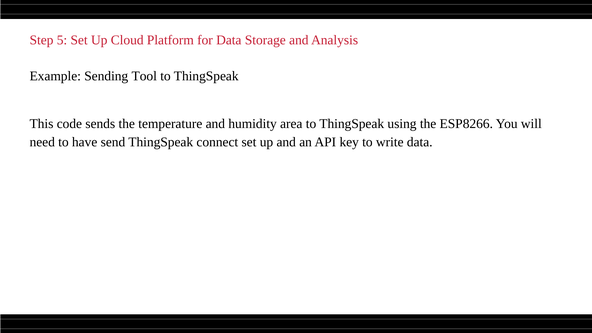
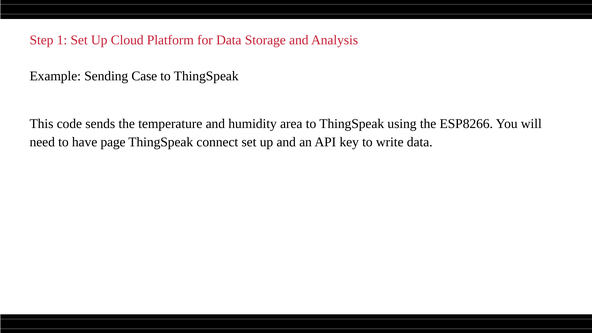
5: 5 -> 1 (62, 40)
Tool: Tool -> Case (144, 76)
send: send -> page (113, 142)
